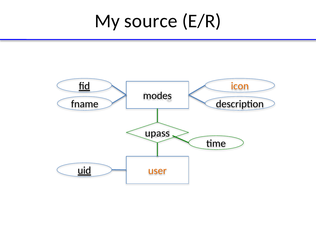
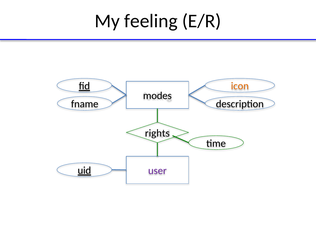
source: source -> feeling (151, 21)
upass: upass -> rights (157, 133)
user colour: orange -> purple (157, 171)
